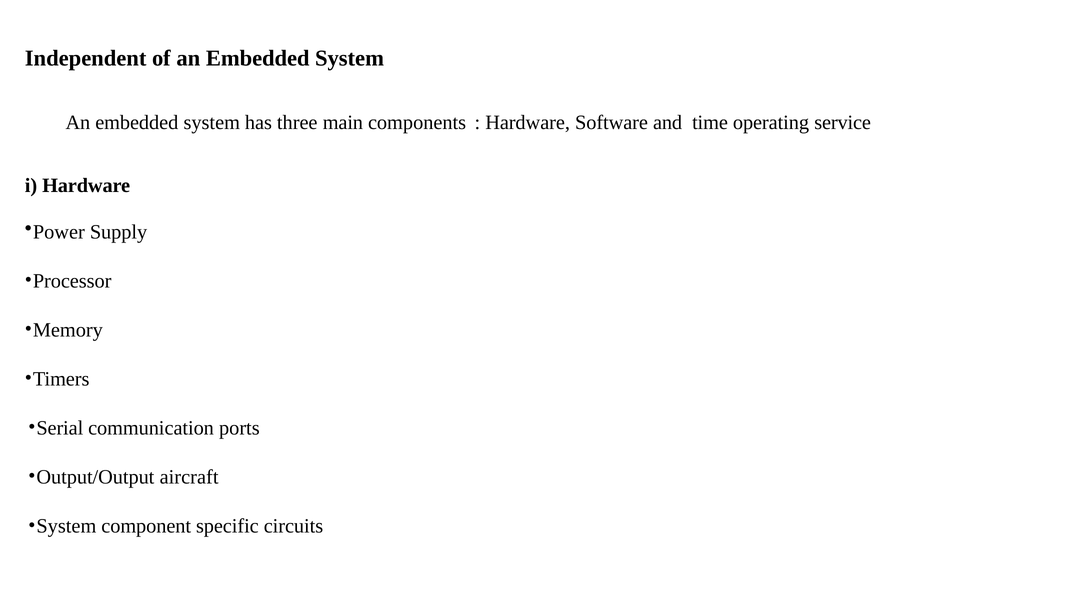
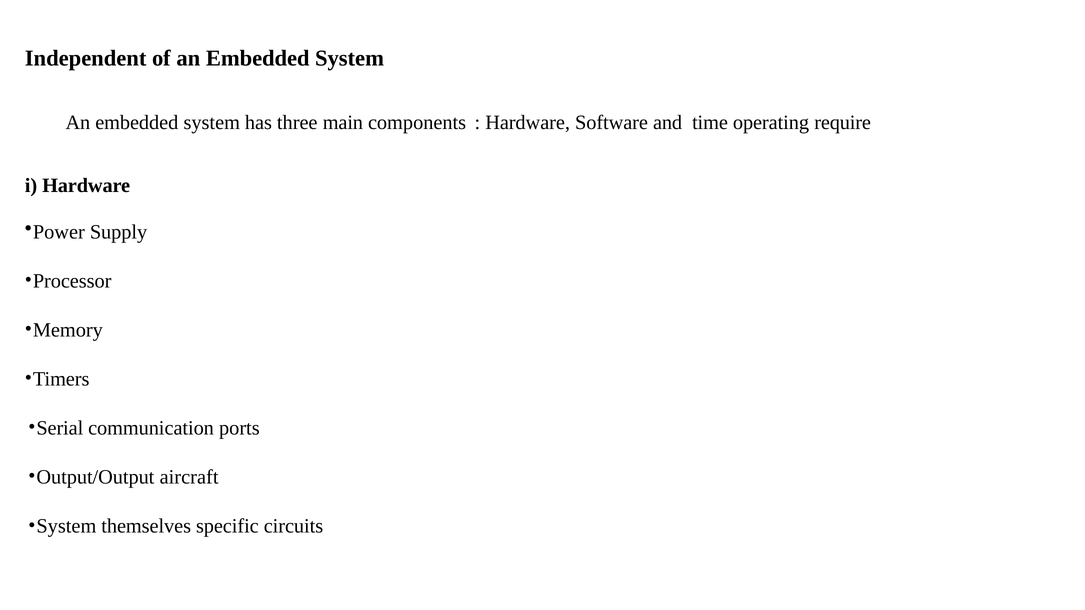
service: service -> require (843, 122)
component: component -> themselves (146, 526)
